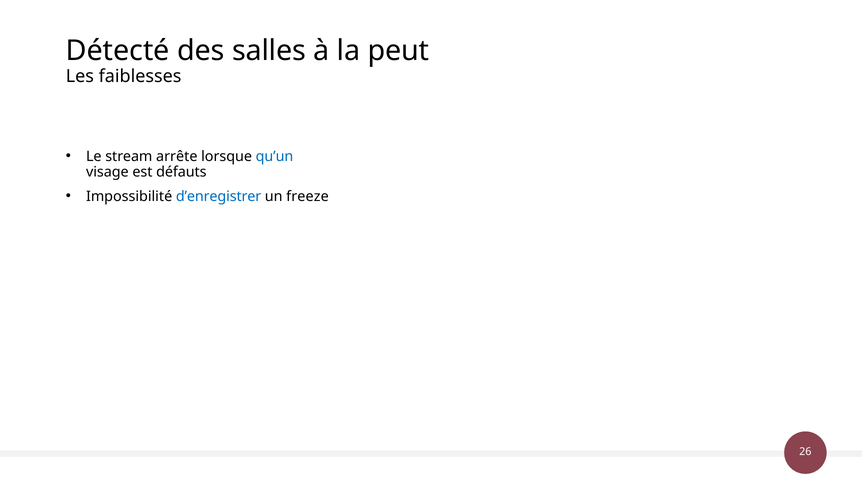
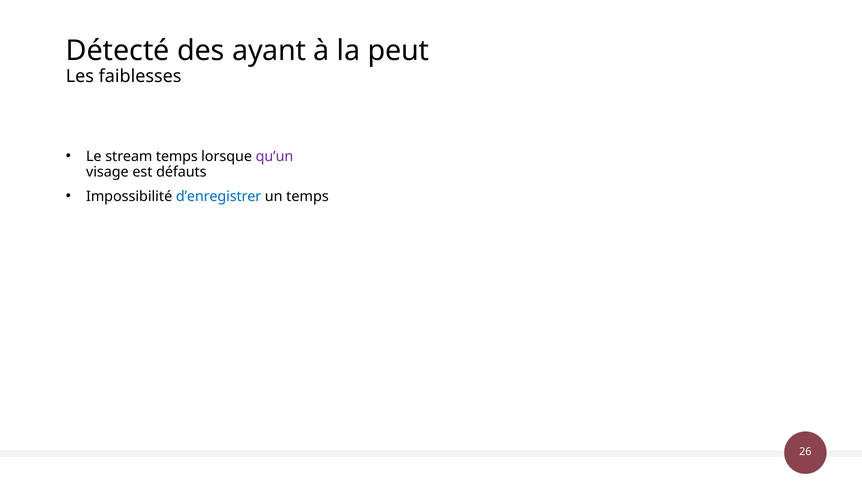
salles: salles -> ayant (269, 51)
stream arrête: arrête -> temps (177, 156)
qu’un colour: blue -> purple (275, 156)
un freeze: freeze -> temps (308, 196)
